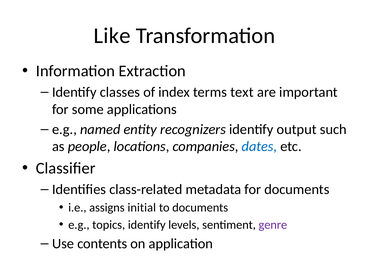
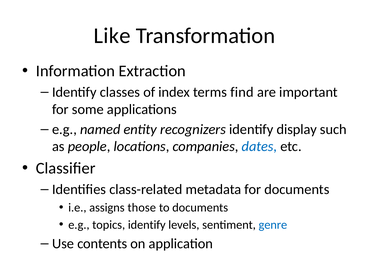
text: text -> find (242, 92)
output: output -> display (297, 130)
initial: initial -> those (142, 208)
genre colour: purple -> blue (273, 225)
